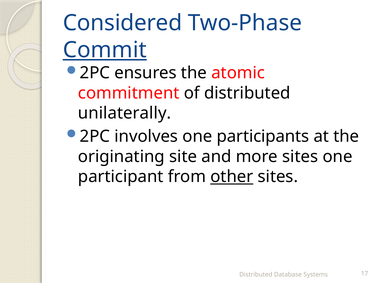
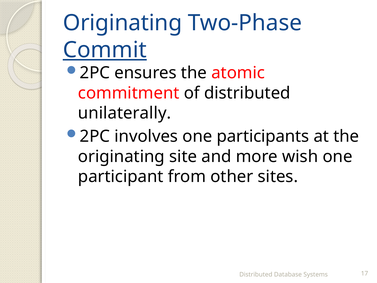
Considered: Considered -> Originating (122, 23)
more sites: sites -> wish (300, 156)
other underline: present -> none (232, 177)
